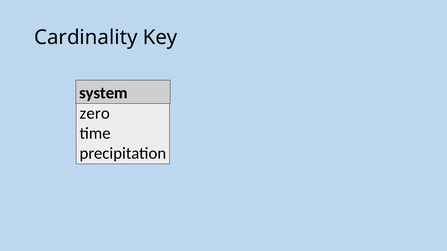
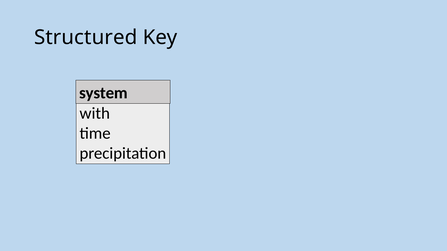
Cardinality: Cardinality -> Structured (86, 38)
zero: zero -> with (95, 113)
